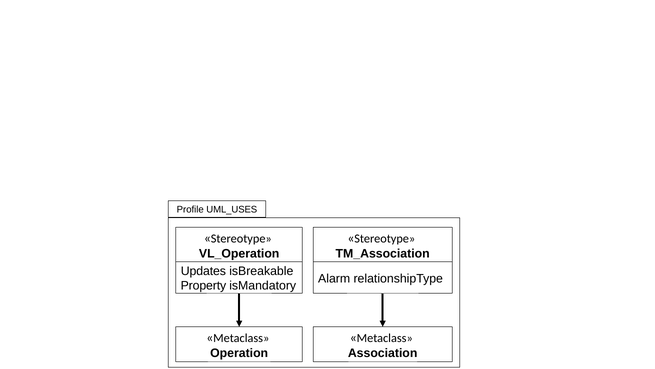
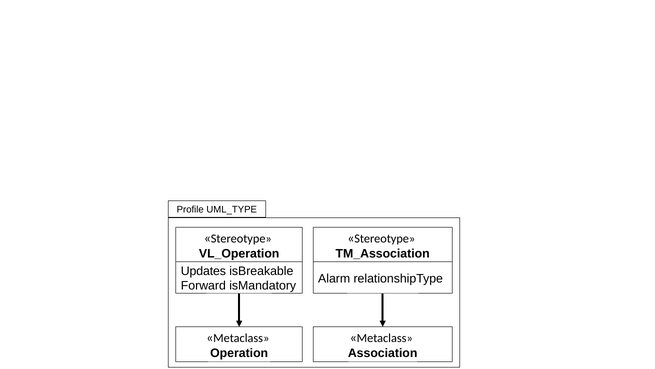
UML_USES: UML_USES -> UML_TYPE (232, 209)
Property: Property -> Forward (203, 285)
